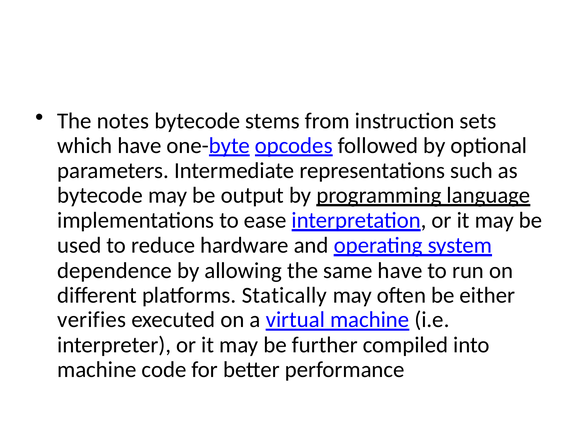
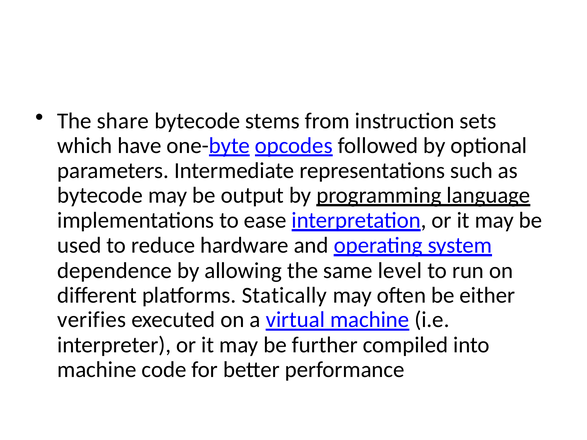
notes: notes -> share (123, 121)
same have: have -> level (400, 271)
